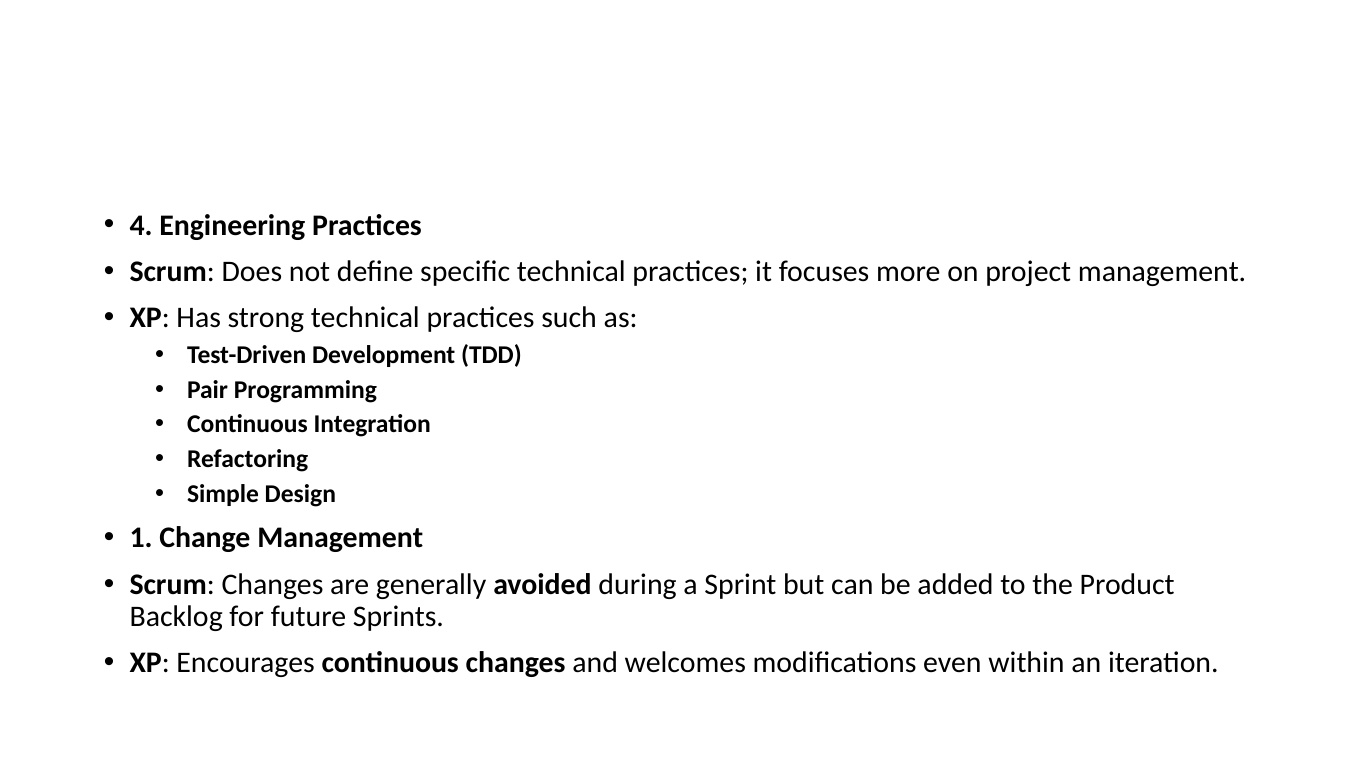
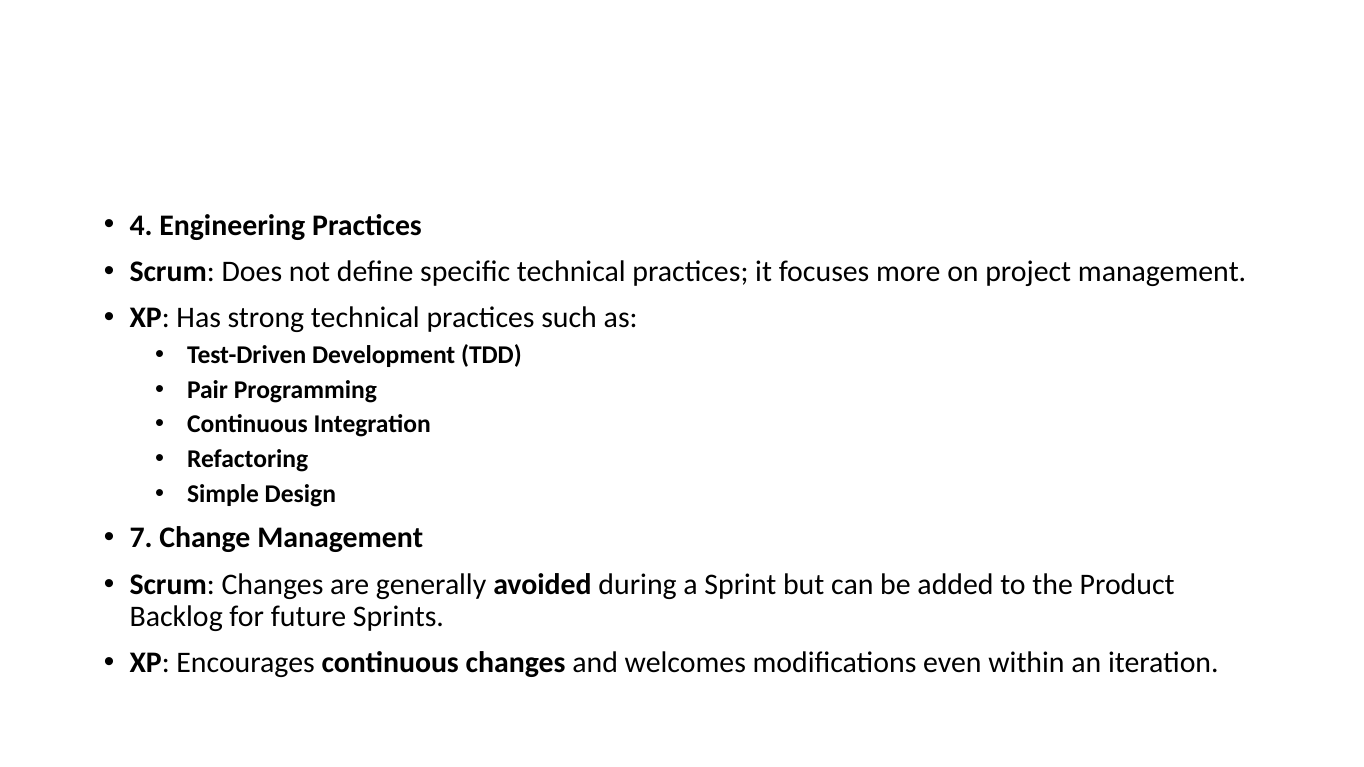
1: 1 -> 7 (141, 538)
